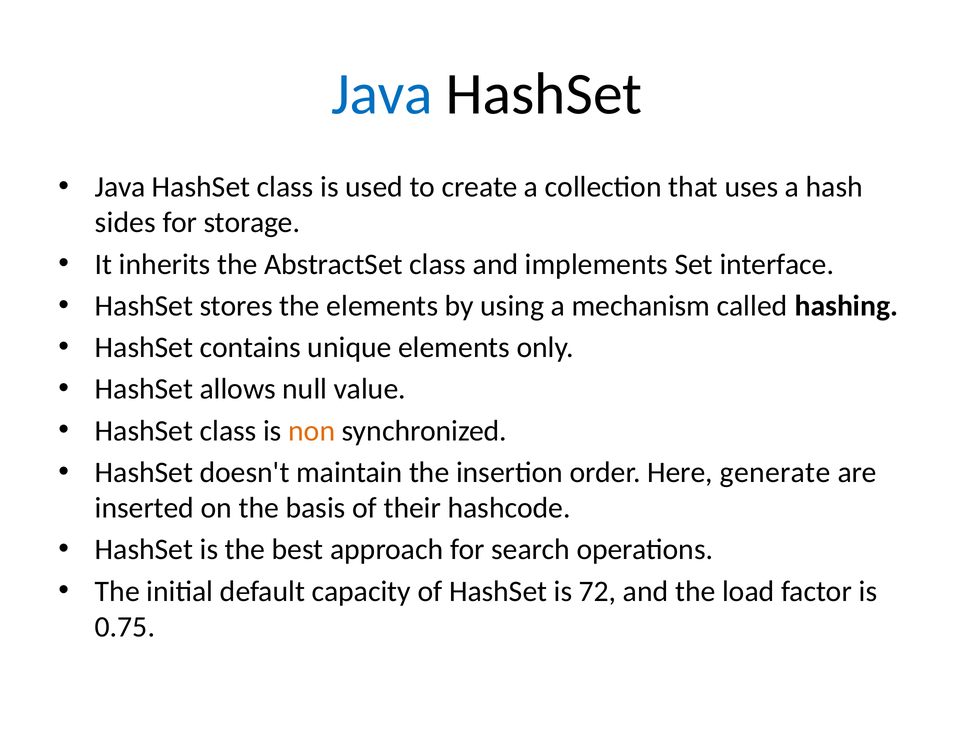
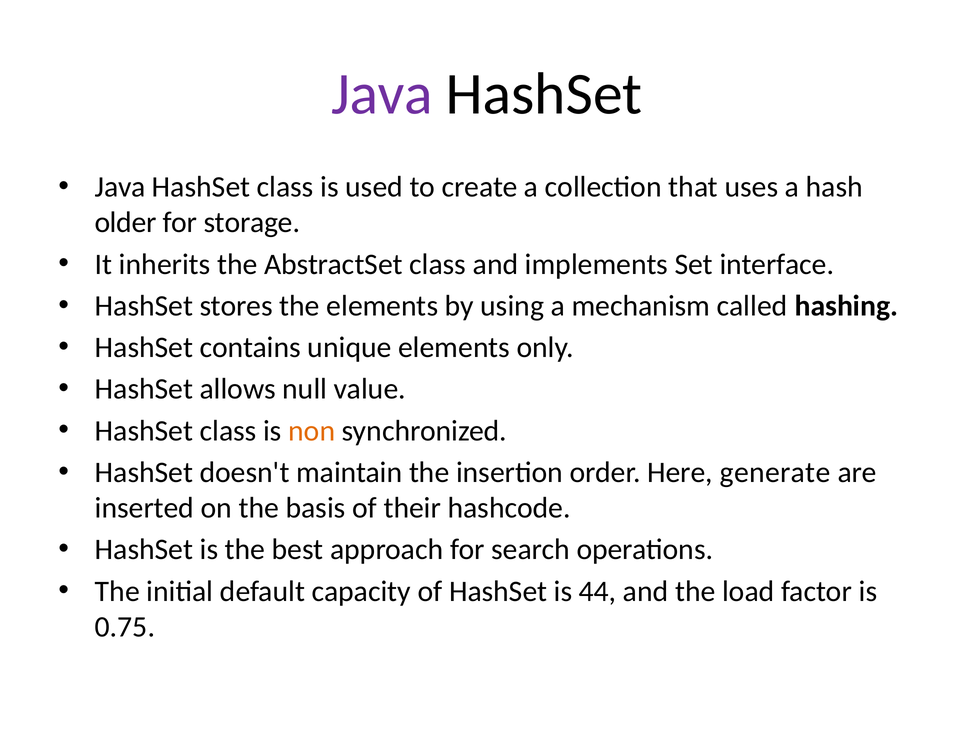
Java colour: blue -> purple (382, 94)
sides: sides -> older (126, 223)
72: 72 -> 44 (598, 592)
